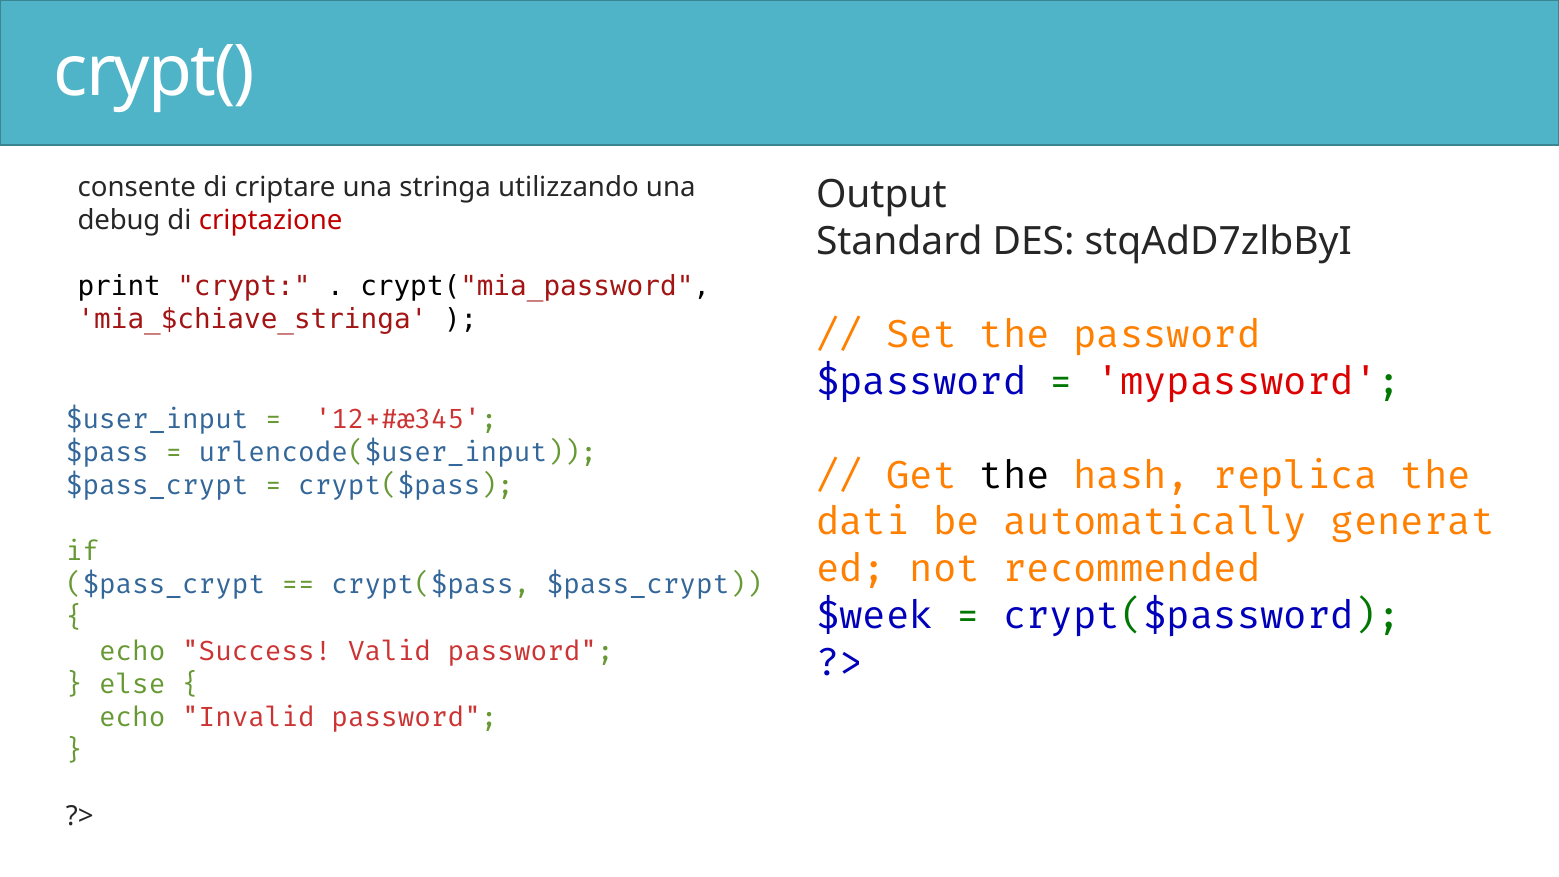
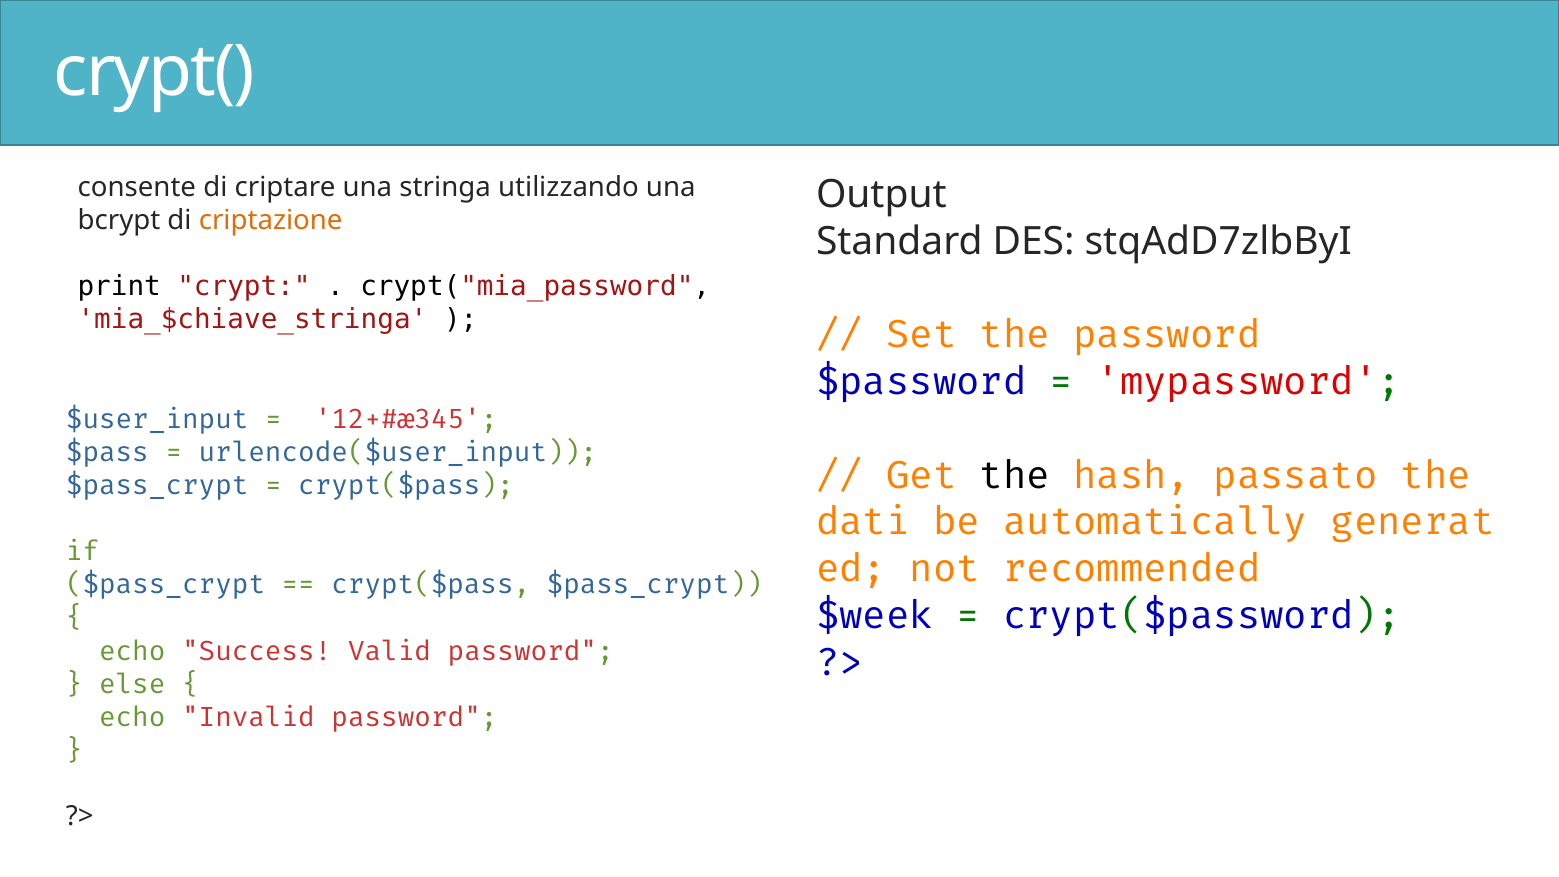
debug: debug -> bcrypt (119, 220)
criptazione colour: red -> orange (271, 220)
replica: replica -> passato (1296, 475)
